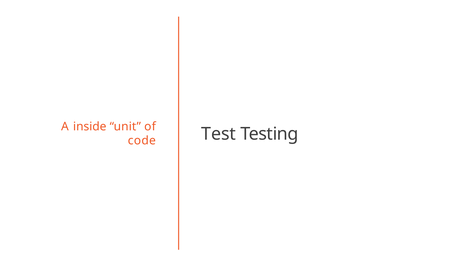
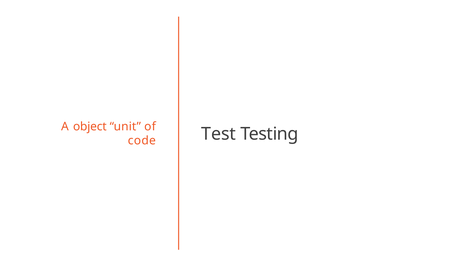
inside: inside -> object (90, 127)
